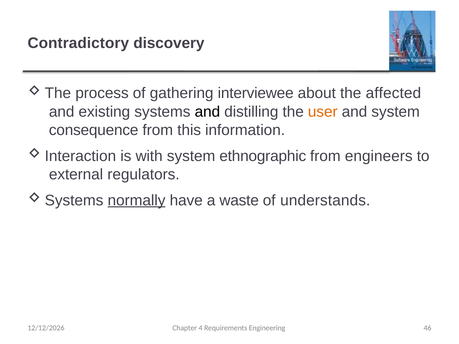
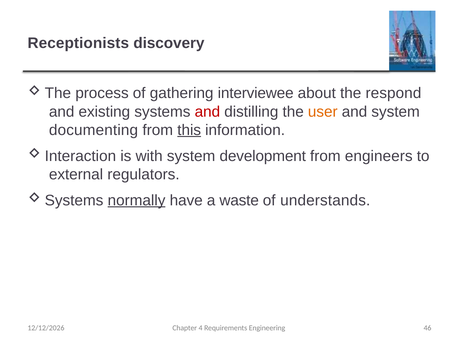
Contradictory: Contradictory -> Receptionists (78, 43)
affected: affected -> respond (393, 93)
and colour: black -> red (207, 112)
consequence: consequence -> documenting (94, 130)
this underline: none -> present (189, 130)
ethnographic: ethnographic -> development (263, 156)
